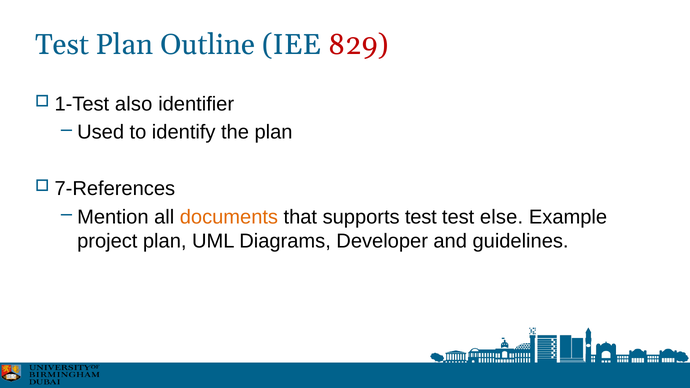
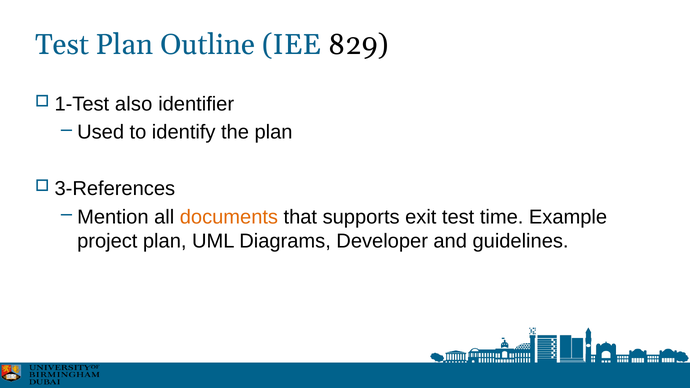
829 colour: red -> black (359, 45)
7-References: 7-References -> 3-References (115, 189)
supports test: test -> exit (421, 217)
else: else -> time (502, 217)
